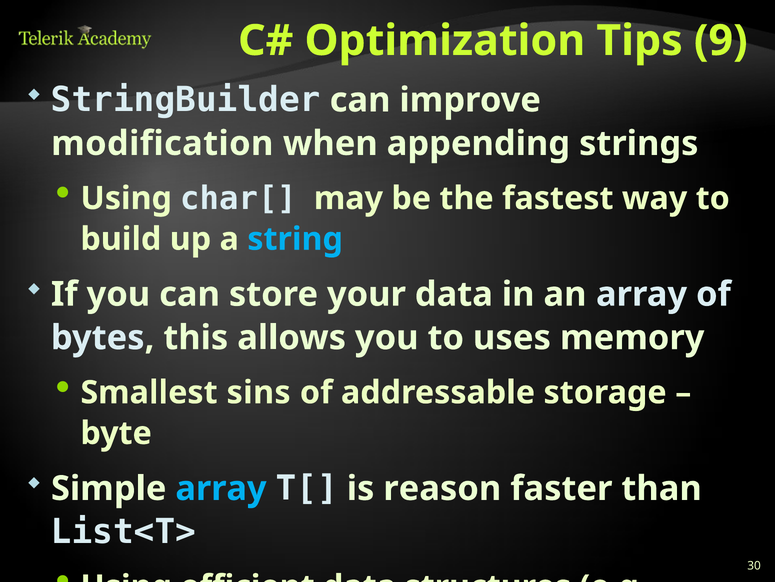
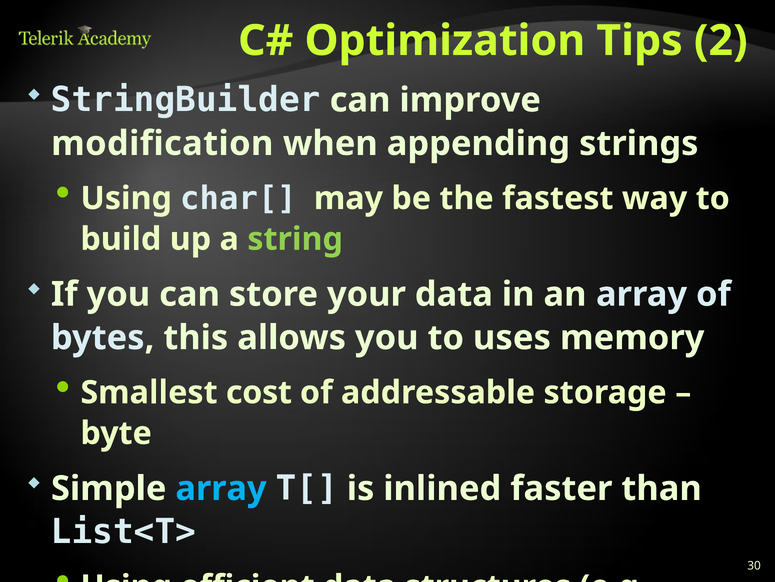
9: 9 -> 2 (721, 41)
string colour: light blue -> light green (295, 239)
sins: sins -> cost (259, 392)
reason: reason -> inlined (442, 488)
